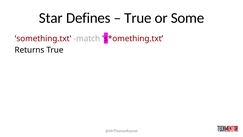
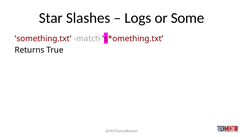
Defines: Defines -> Slashes (88, 18)
True: True -> Logs (138, 18)
